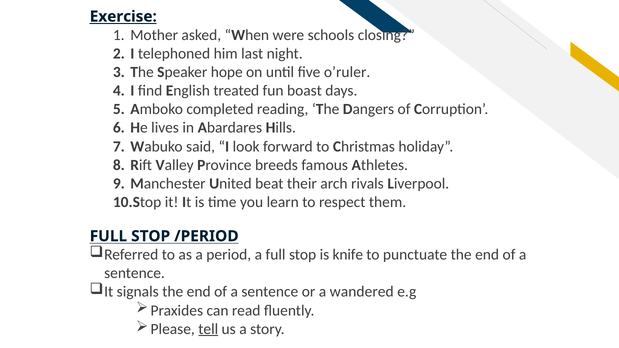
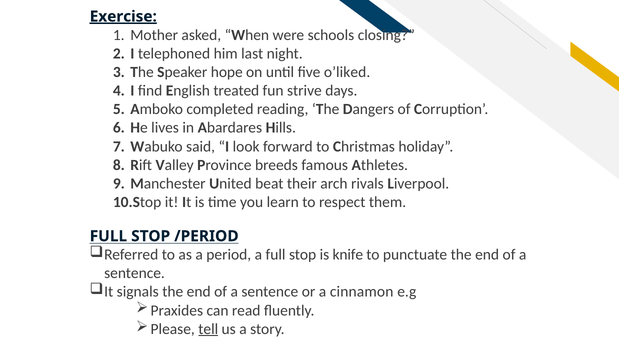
Exercise underline: none -> present (123, 17)
o’ruler: o’ruler -> o’liked (347, 72)
boast: boast -> strive (304, 91)
wandered: wandered -> cinnamon (362, 292)
